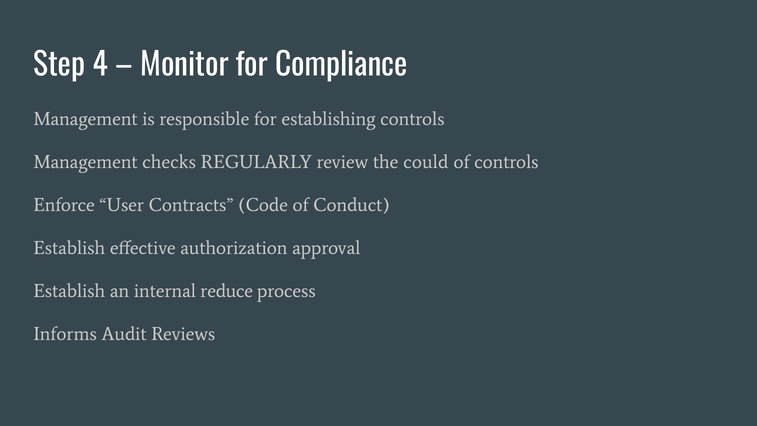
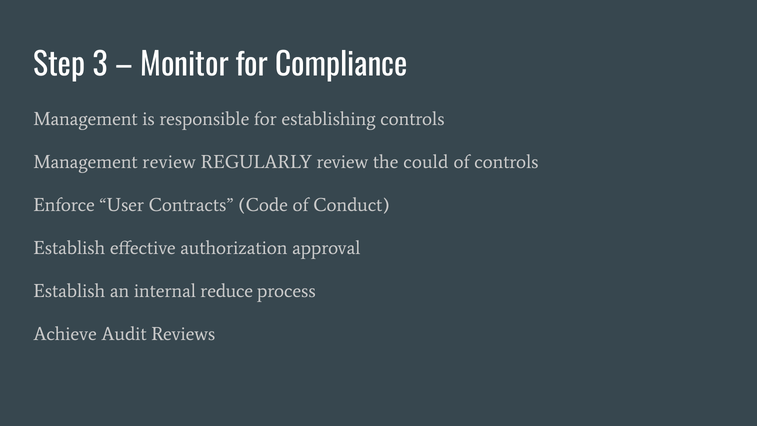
4: 4 -> 3 (100, 66)
Management checks: checks -> review (169, 162)
Informs: Informs -> Achieve (65, 334)
